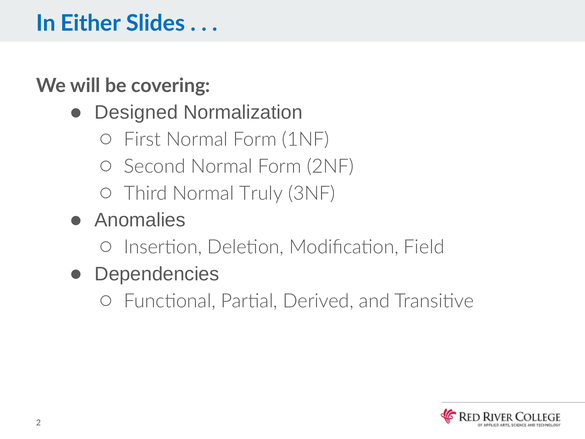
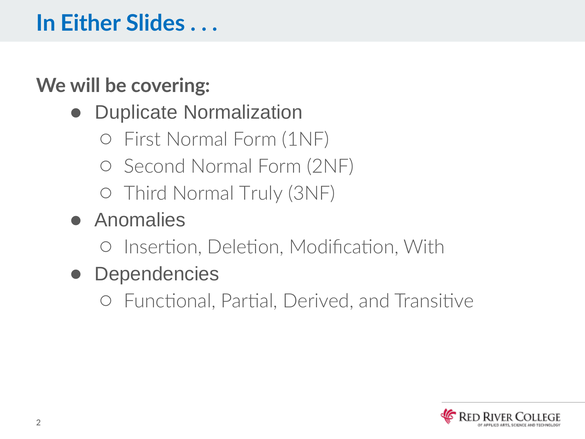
Designed: Designed -> Duplicate (136, 112)
Field: Field -> With (424, 247)
